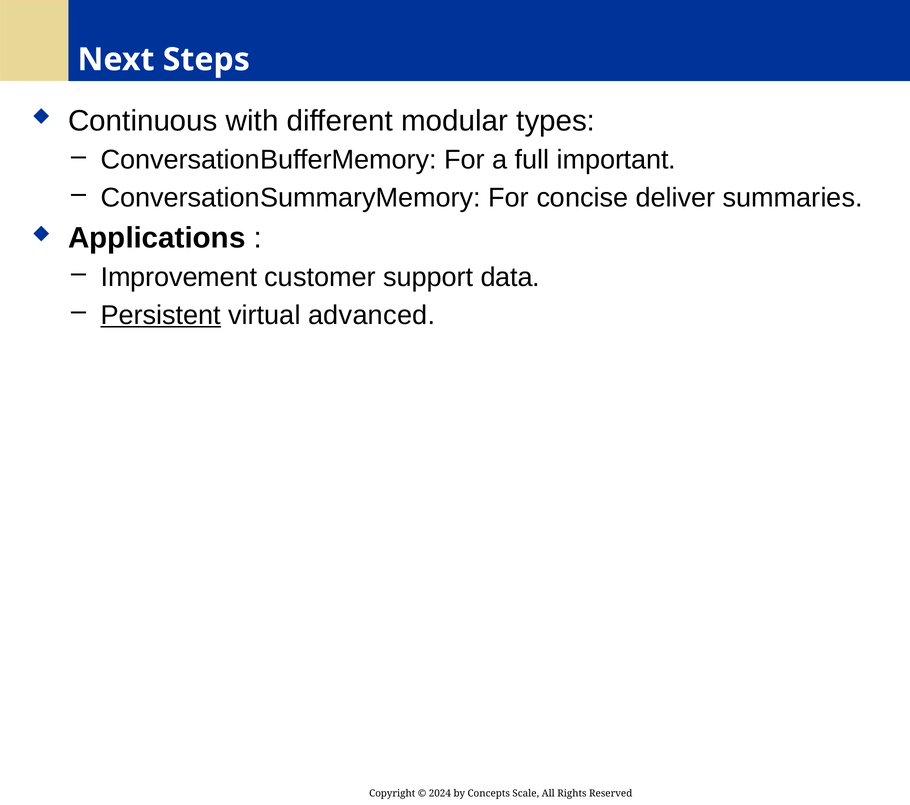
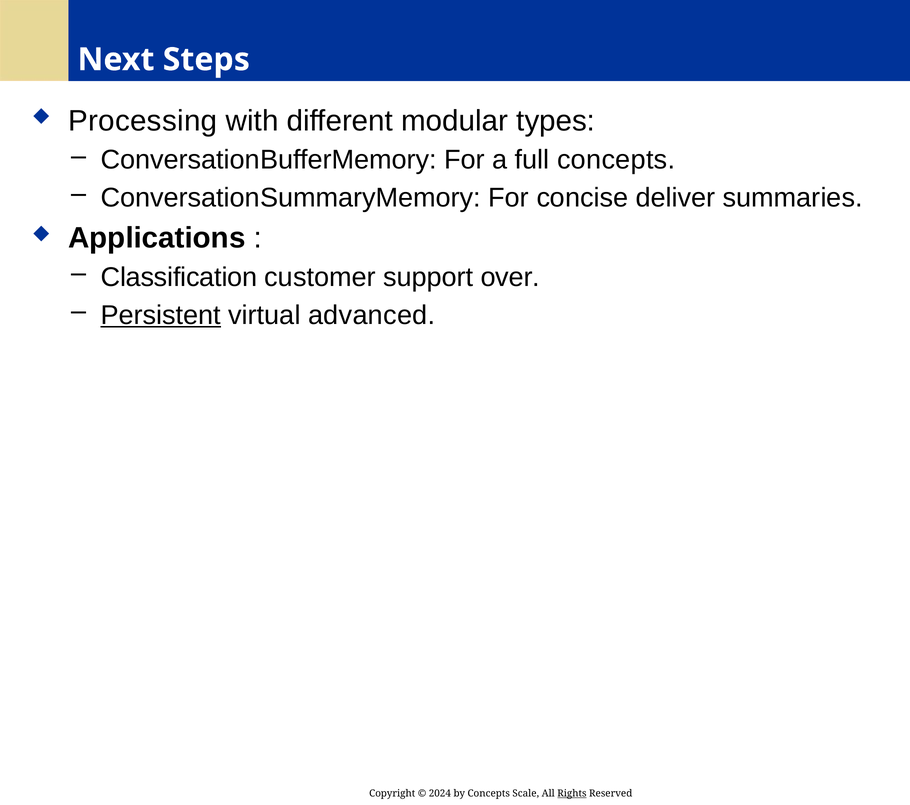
Continuous: Continuous -> Processing (143, 121)
full important: important -> concepts (616, 160)
Improvement: Improvement -> Classification (179, 278)
data: data -> over (510, 278)
Rights underline: none -> present (572, 794)
